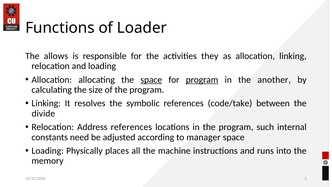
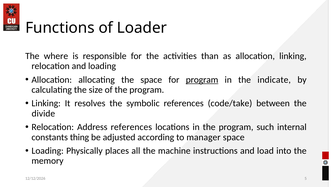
allows: allows -> where (56, 56)
they: they -> than (210, 56)
space underline: present -> none (151, 80)
another: another -> indicate (274, 80)
need: need -> thing (80, 137)
runs: runs -> load (265, 151)
